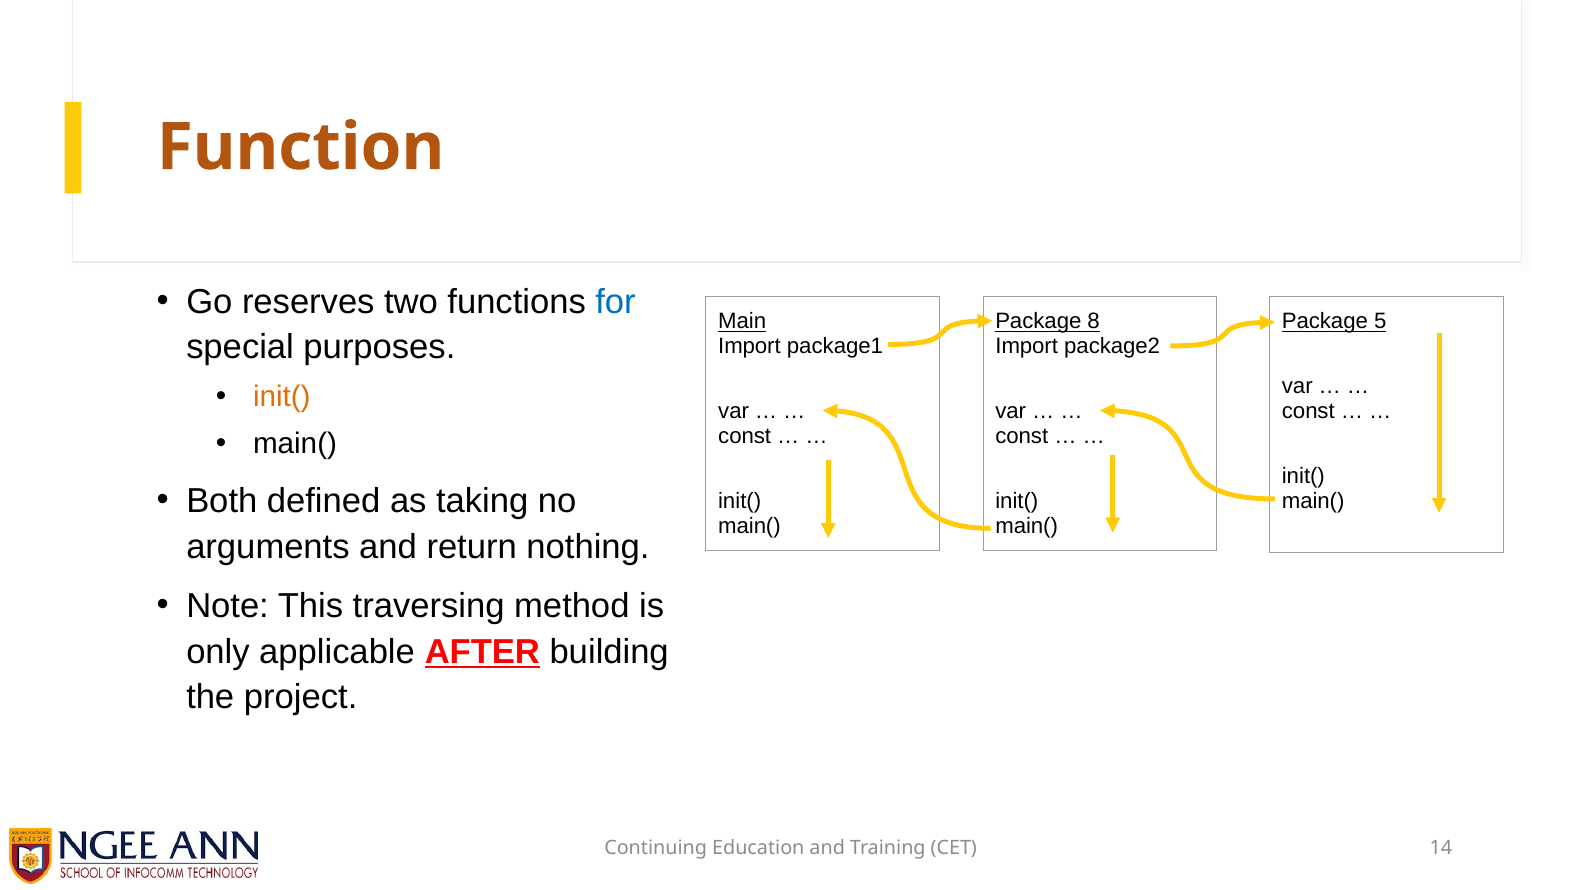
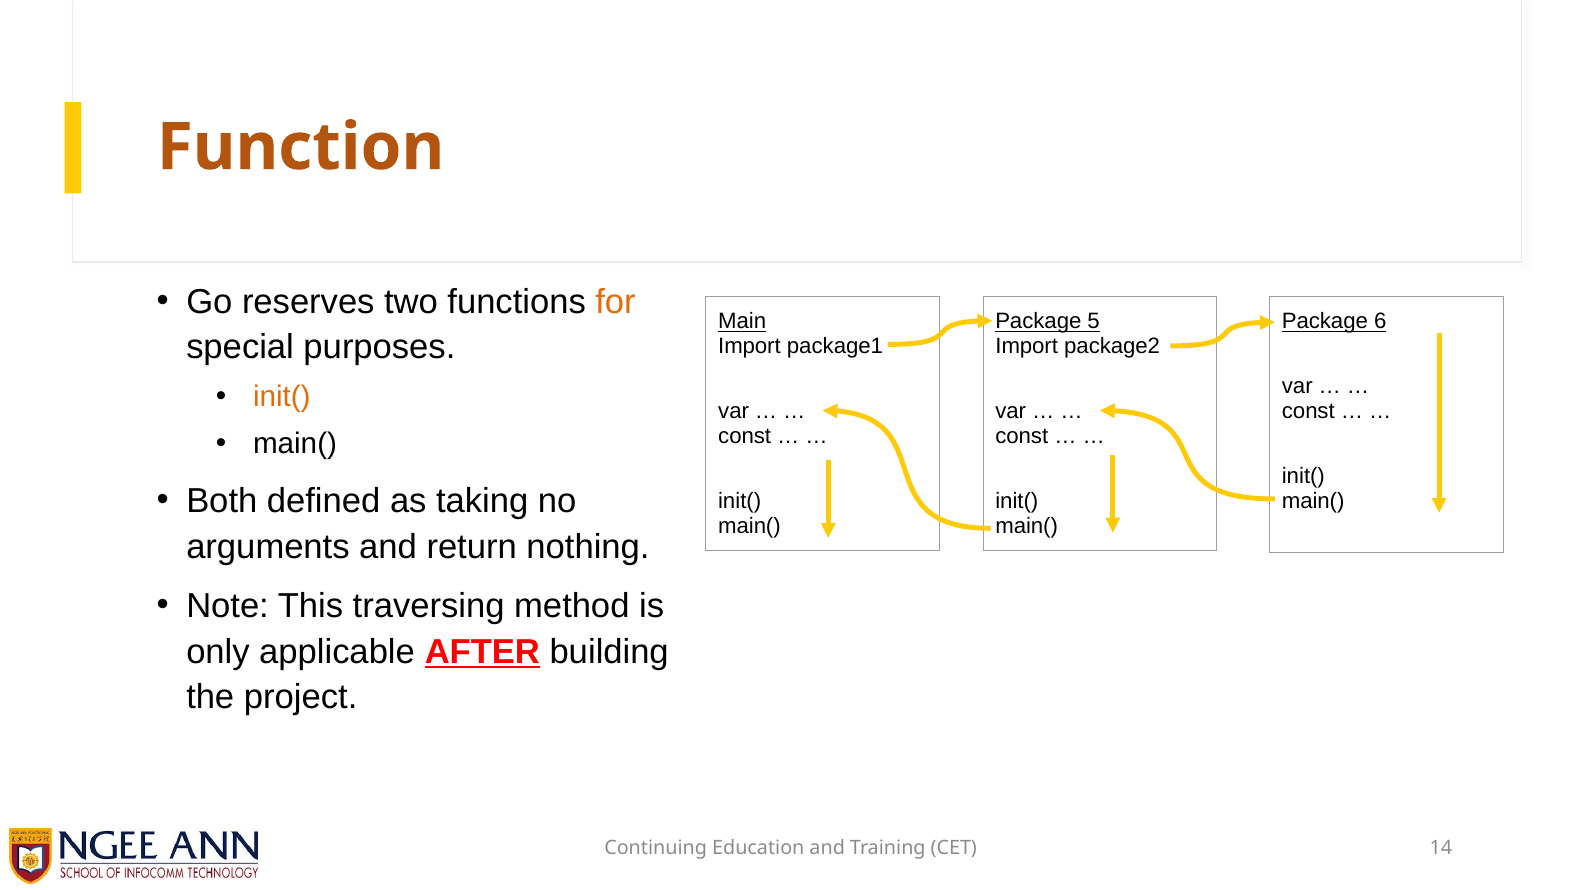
for colour: blue -> orange (616, 302)
8: 8 -> 5 (1094, 321)
5: 5 -> 6 (1380, 321)
